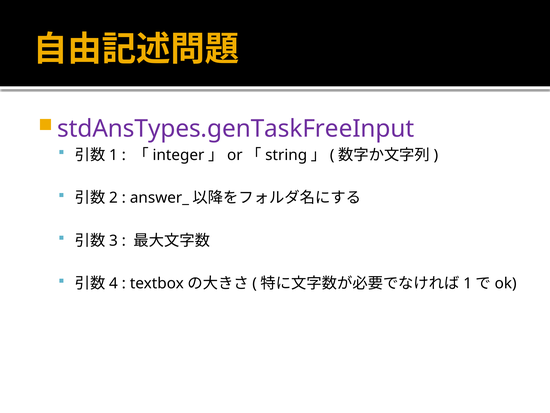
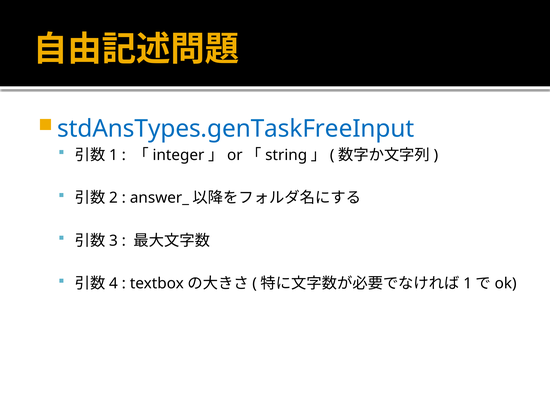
stdAnsTypes.genTaskFreeInput colour: purple -> blue (236, 129)
